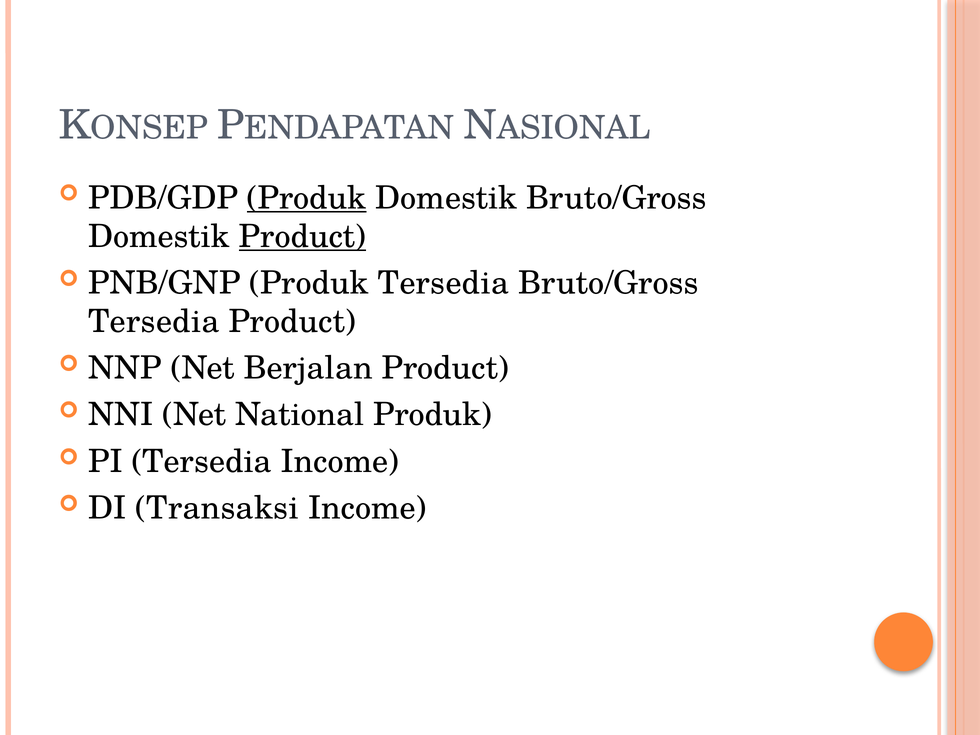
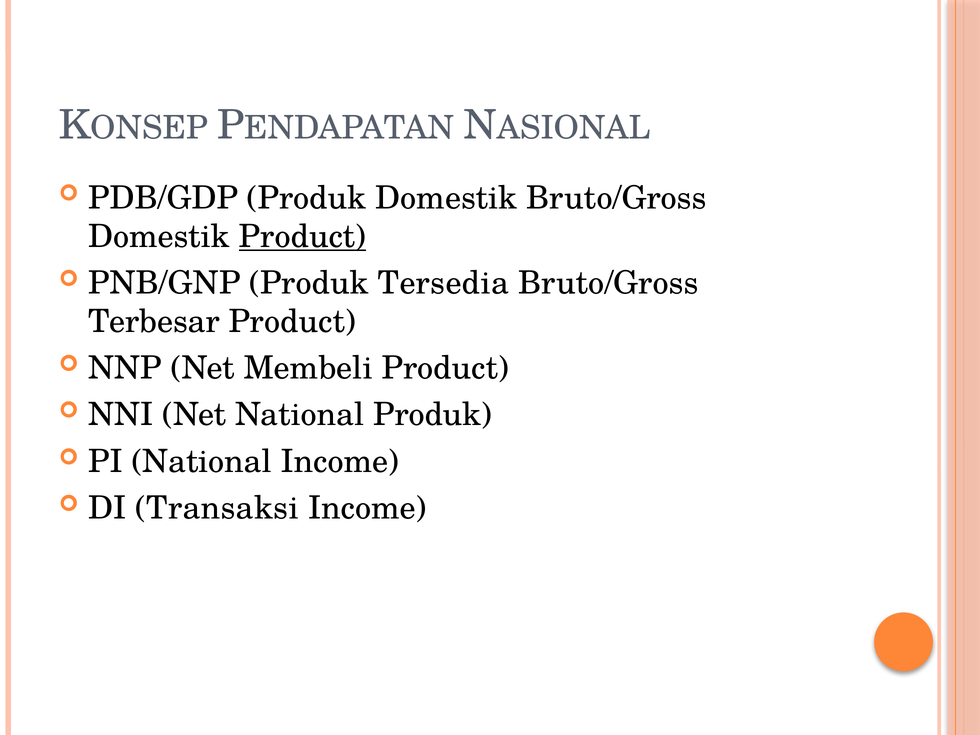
Produk underline: present -> none (307, 198)
Tersedia: Tersedia -> Terbesar (154, 322)
Berjalan: Berjalan -> Membeli (308, 368)
PI Tersedia: Tersedia -> National (202, 461)
